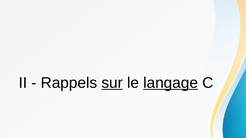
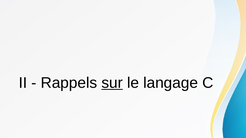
langage underline: present -> none (171, 83)
